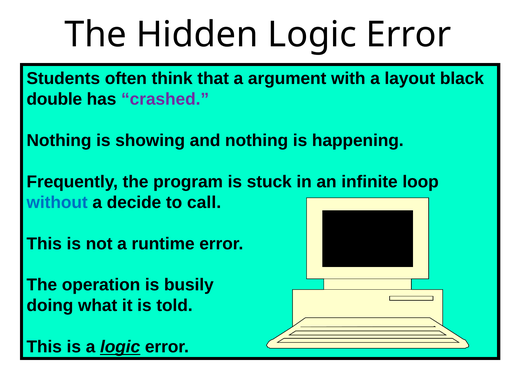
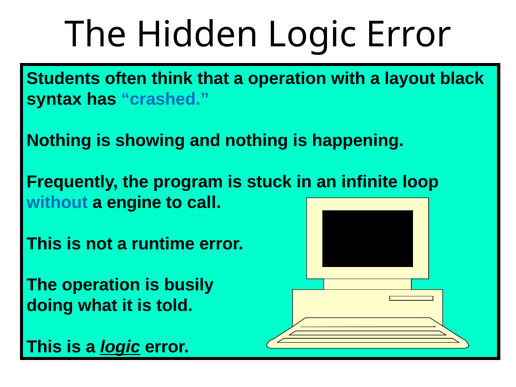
a argument: argument -> operation (287, 79)
double: double -> syntax (54, 99)
crashed colour: purple -> blue (165, 99)
decide: decide -> engine (134, 202)
